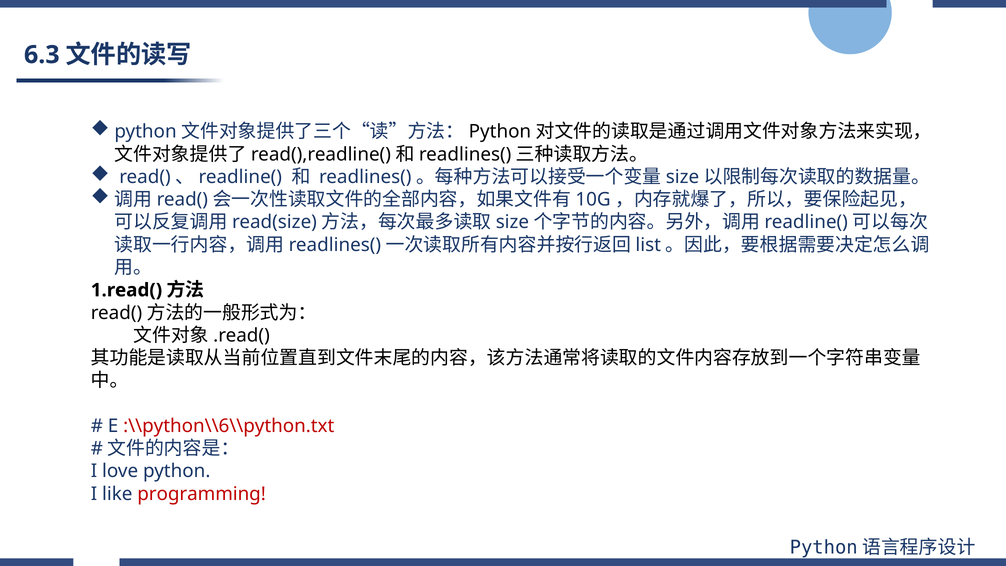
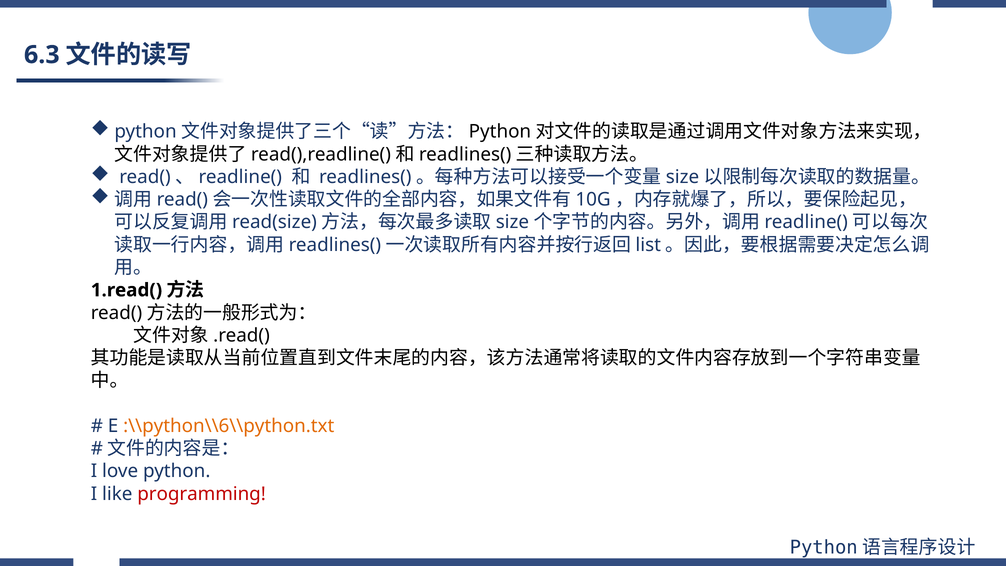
:\\python\\6\\python.txt colour: red -> orange (229, 426)
